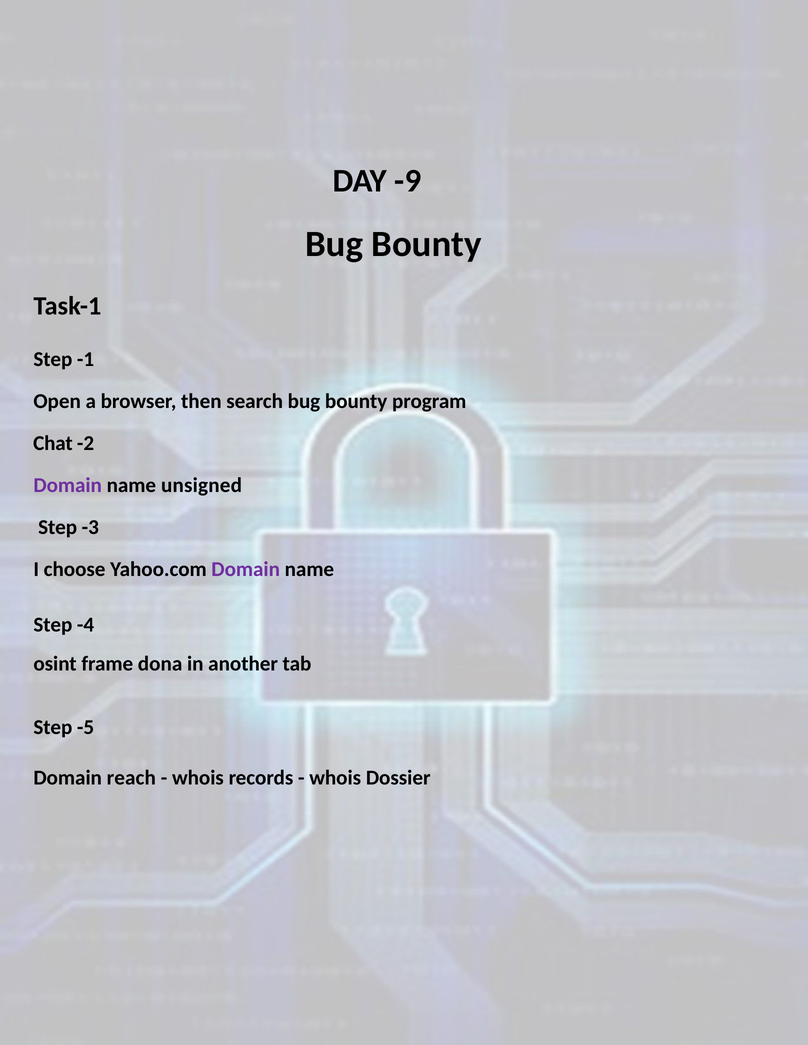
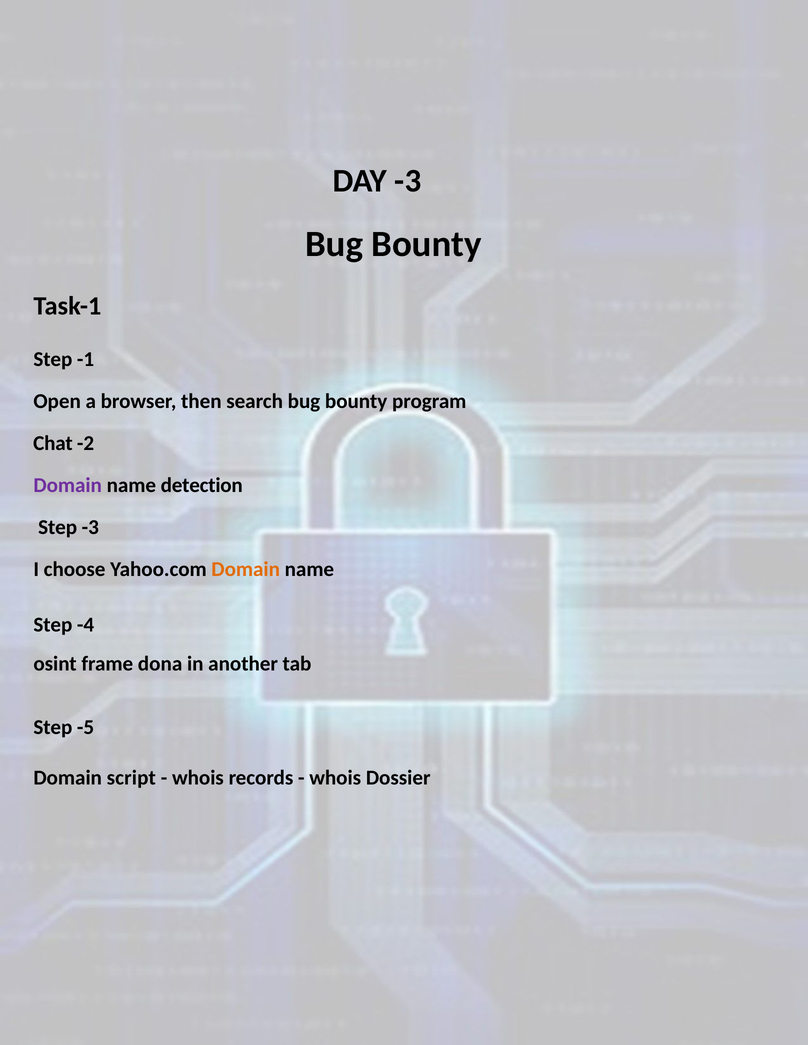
DAY -9: -9 -> -3 (408, 181)
unsigned: unsigned -> detection (202, 485)
Domain colour: purple -> orange (246, 569)
reach: reach -> script (131, 778)
